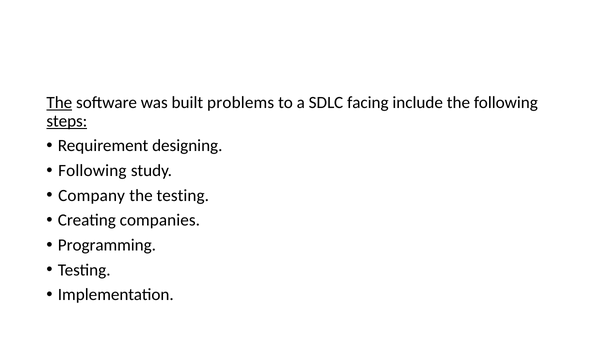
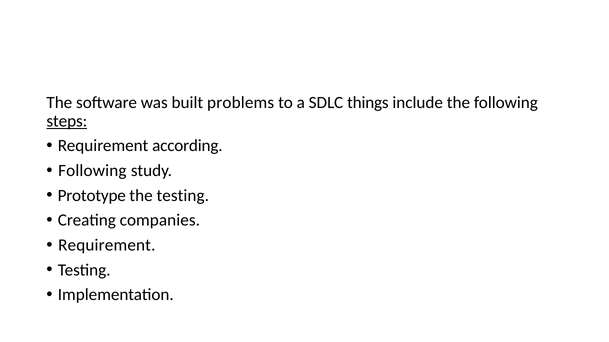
The underline: present -> none (59, 103)
facing: facing -> things (368, 103)
designing: designing -> according (187, 146)
Company: Company -> Prototype (92, 196)
Programming: Programming -> Requirement (107, 246)
